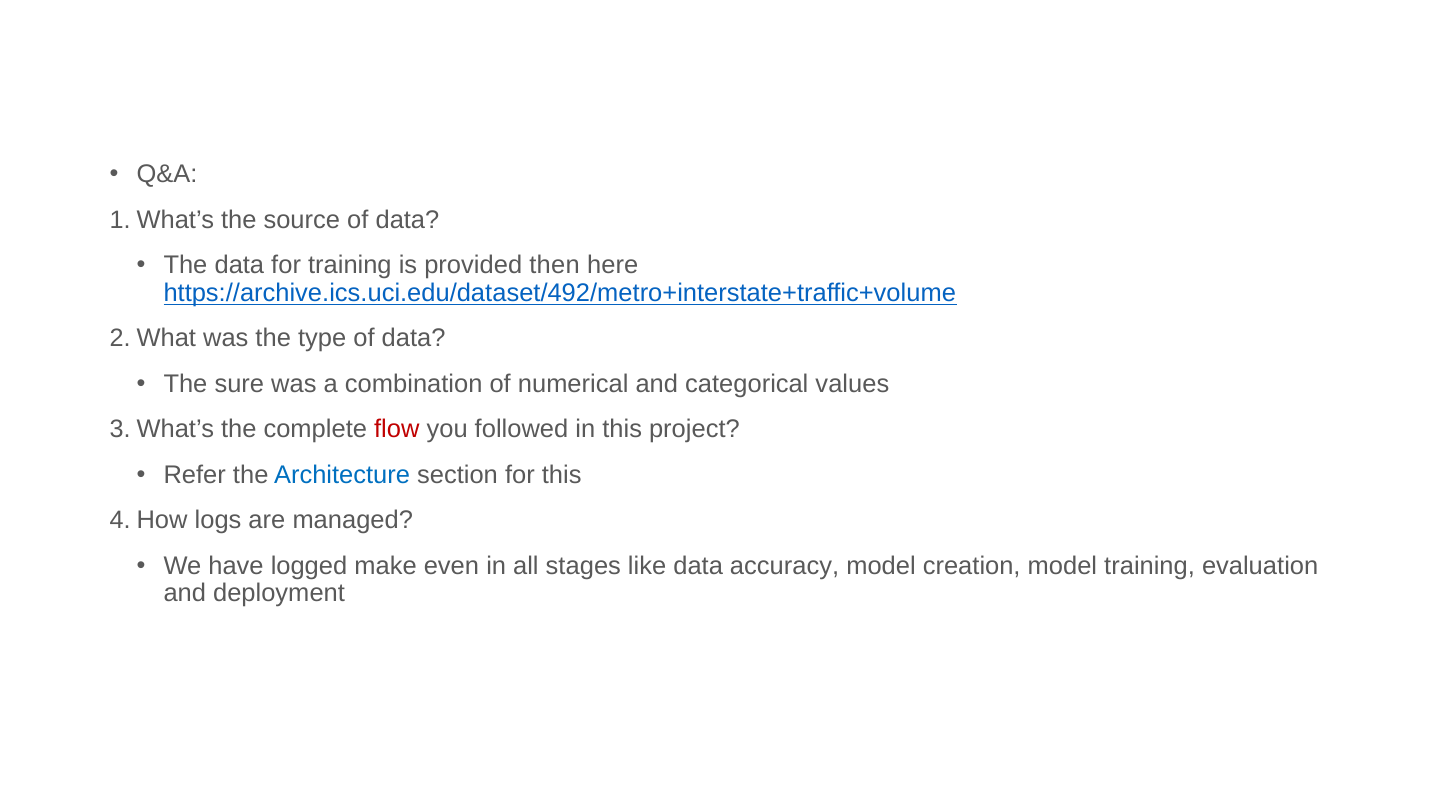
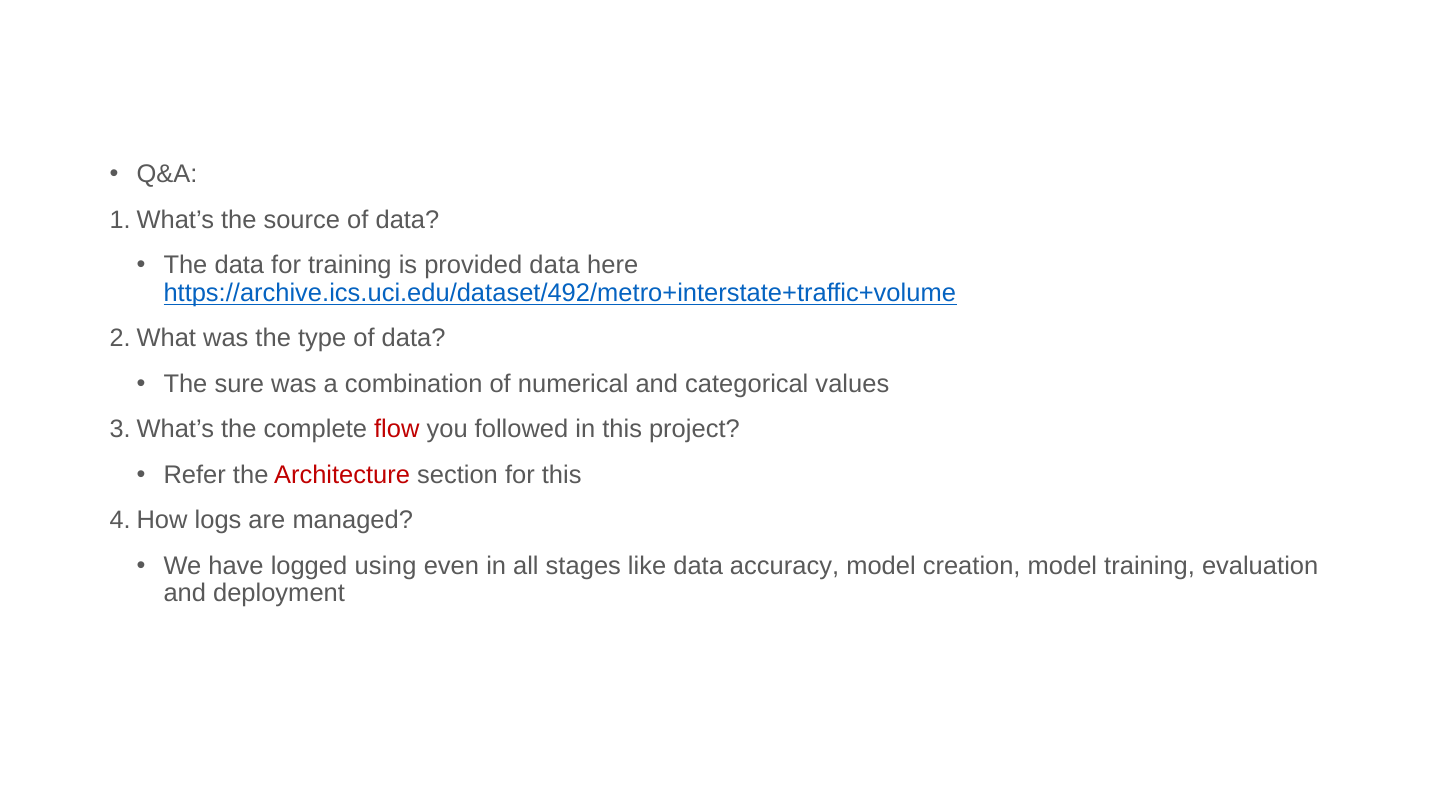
provided then: then -> data (555, 265)
Architecture colour: blue -> red (342, 475)
make: make -> using (385, 566)
